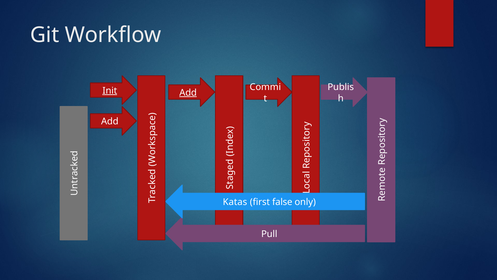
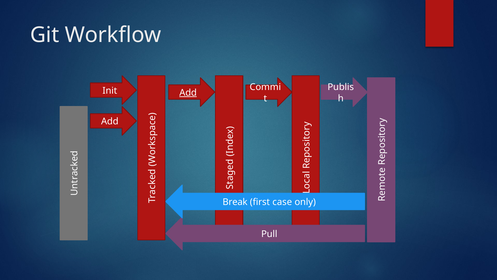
Init underline: present -> none (110, 91)
Katas: Katas -> Break (235, 202)
false: false -> case (282, 202)
